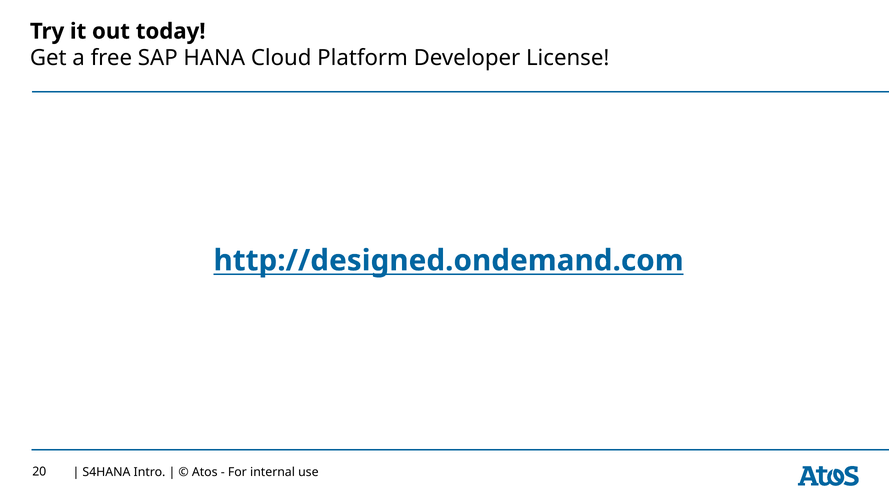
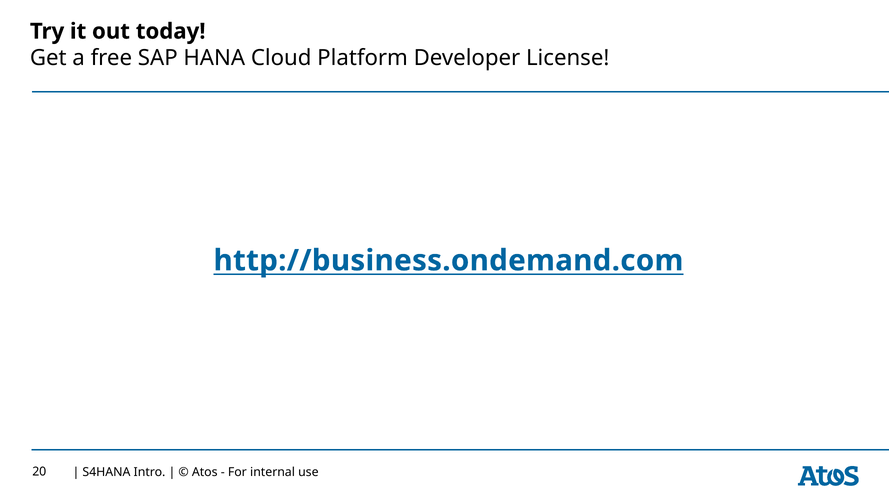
http://designed.ondemand.com: http://designed.ondemand.com -> http://business.ondemand.com (448, 261)
